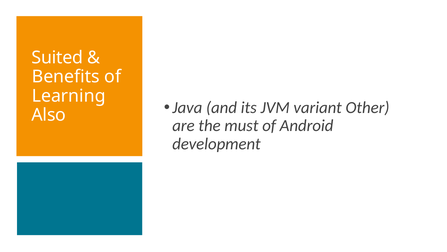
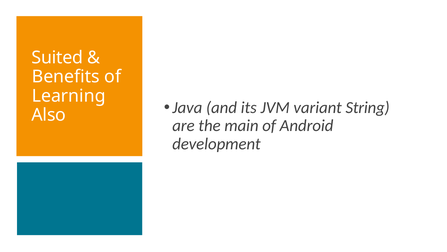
Other: Other -> String (368, 107)
must: must -> main (241, 125)
